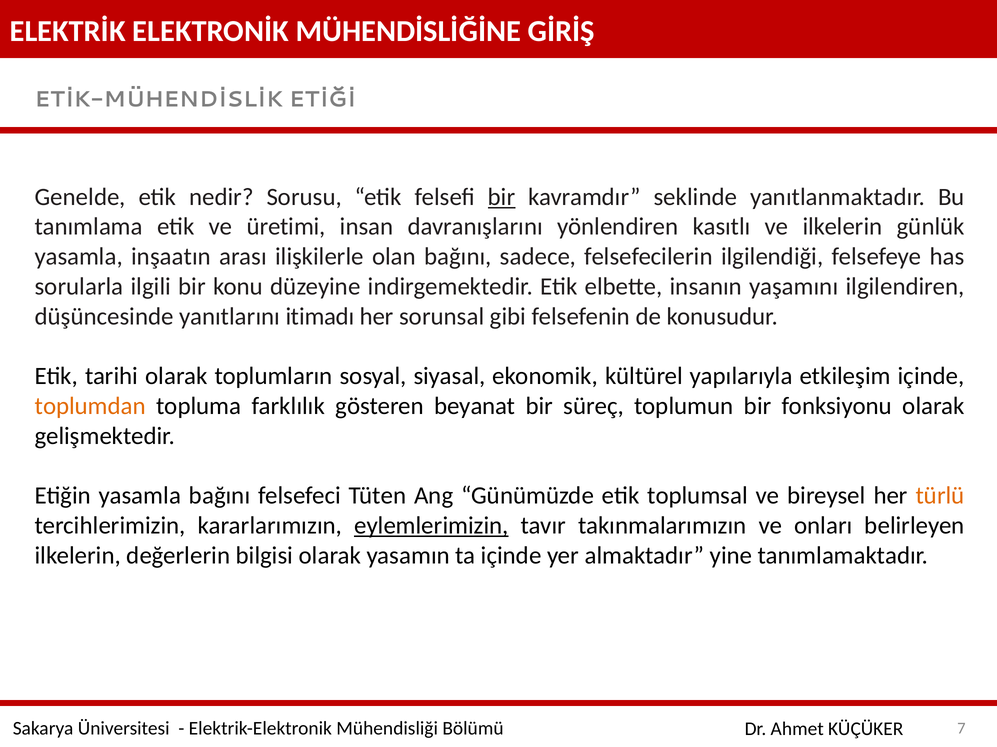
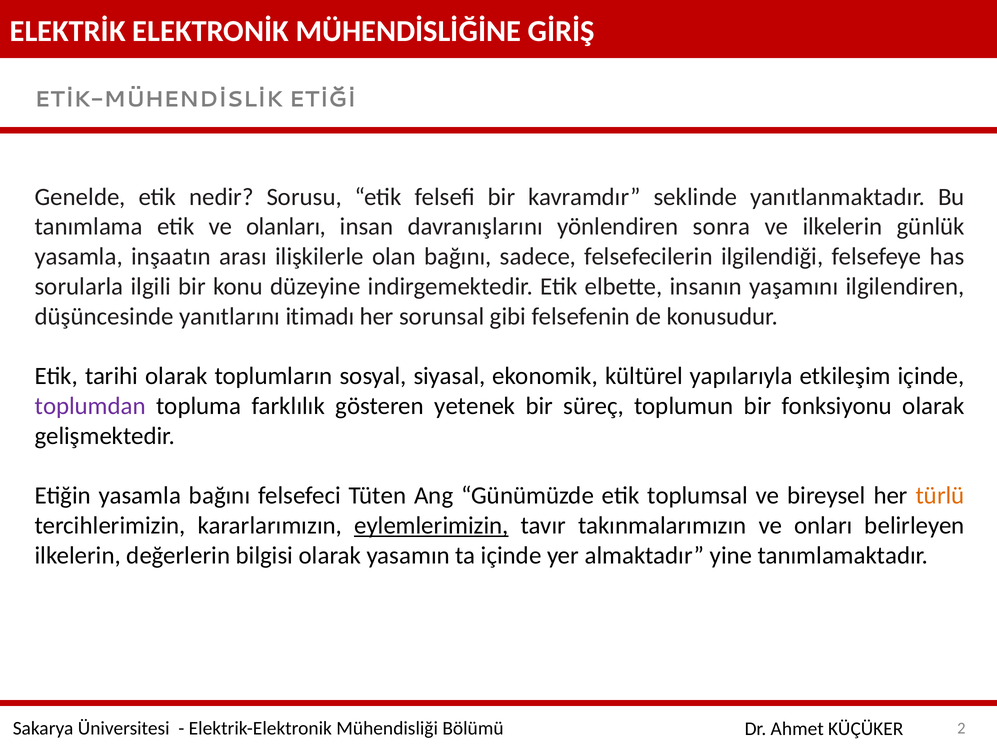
bir underline: present -> none (502, 197)
üretimi: üretimi -> olanları (286, 227)
kasıtlı: kasıtlı -> sonra (721, 227)
toplumdan colour: orange -> purple (90, 406)
beyanat: beyanat -> yetenek (475, 406)
7: 7 -> 2 (961, 729)
